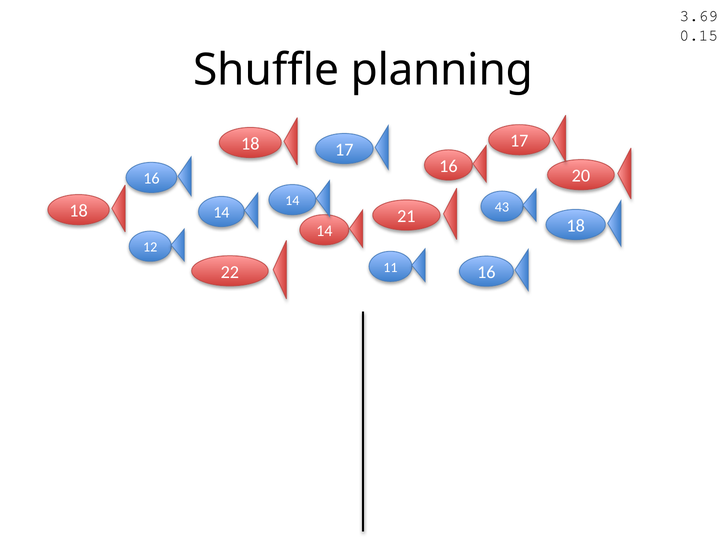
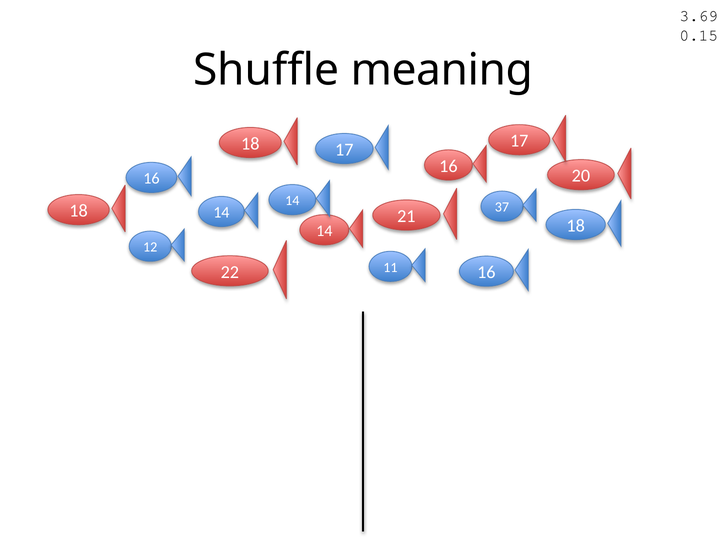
planning: planning -> meaning (442, 70)
43: 43 -> 37 (502, 207)
